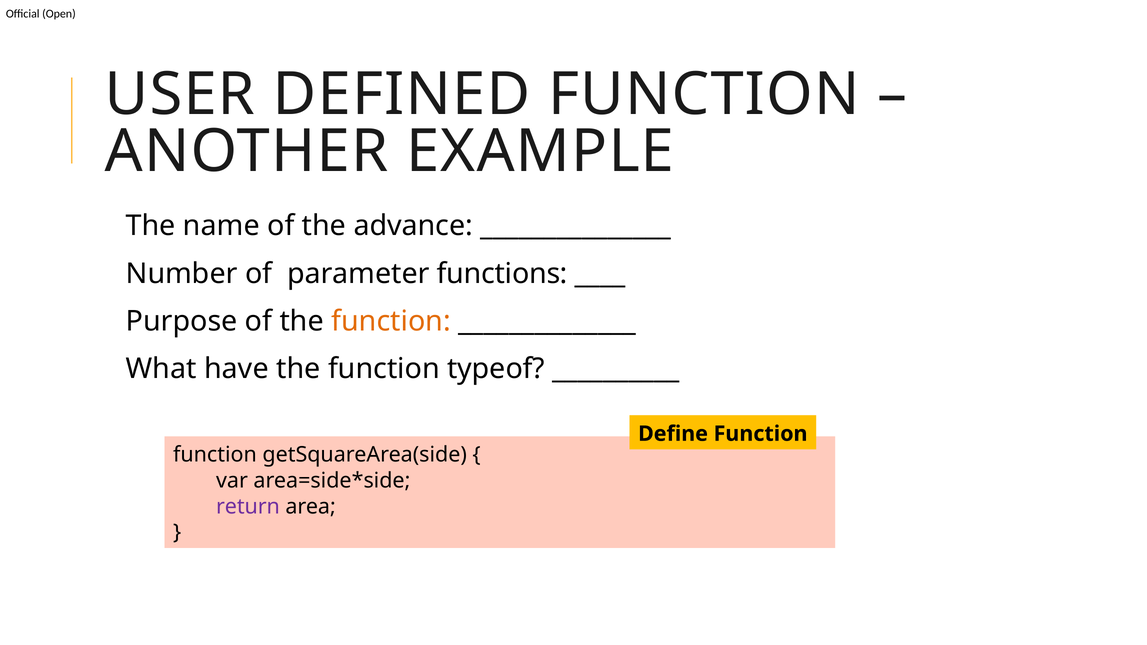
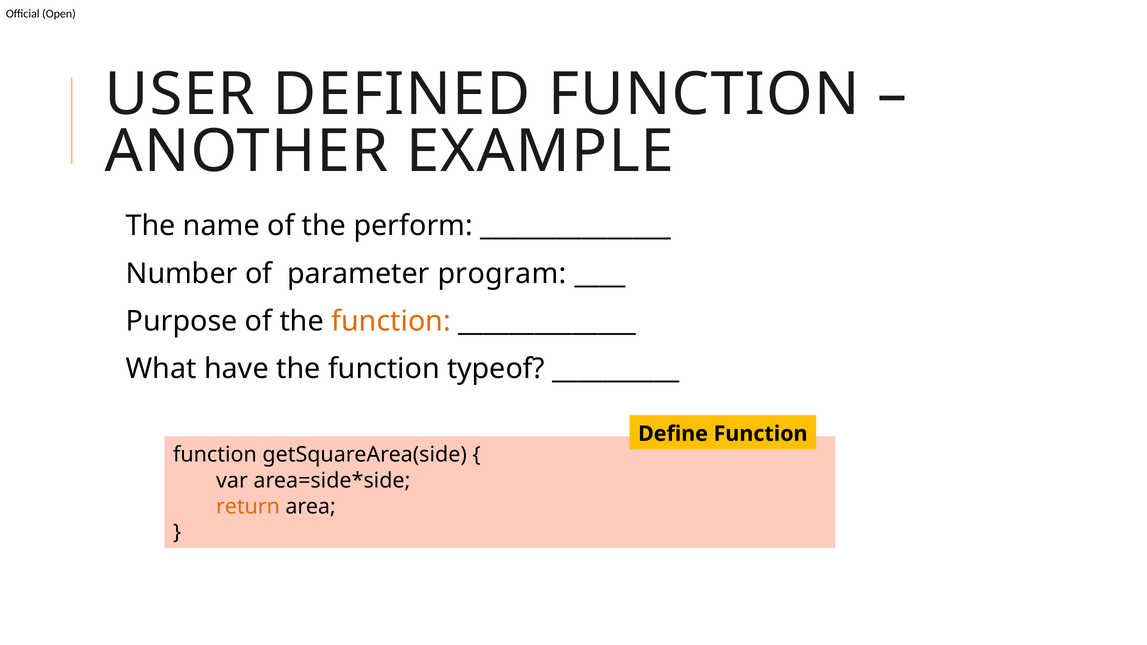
advance: advance -> perform (413, 226)
functions: functions -> program (502, 274)
return colour: purple -> orange (248, 507)
